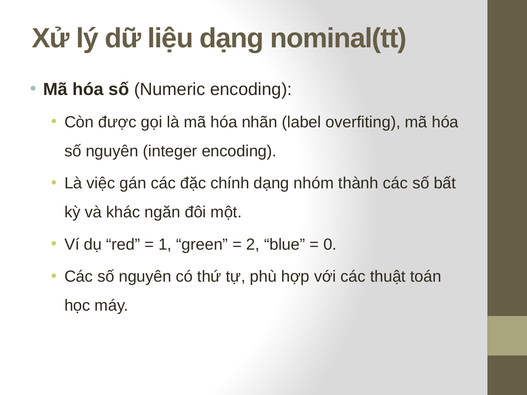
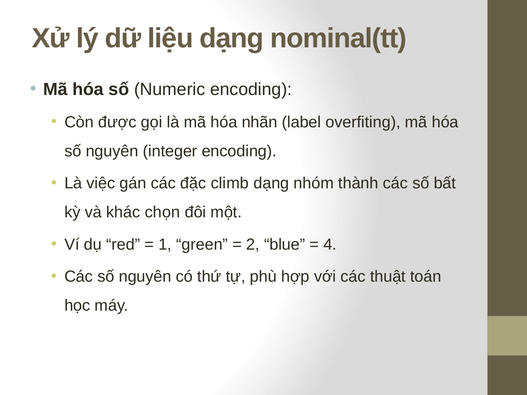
chính: chính -> climb (230, 183)
ngăn: ngăn -> chọn (162, 212)
0: 0 -> 4 (330, 245)
